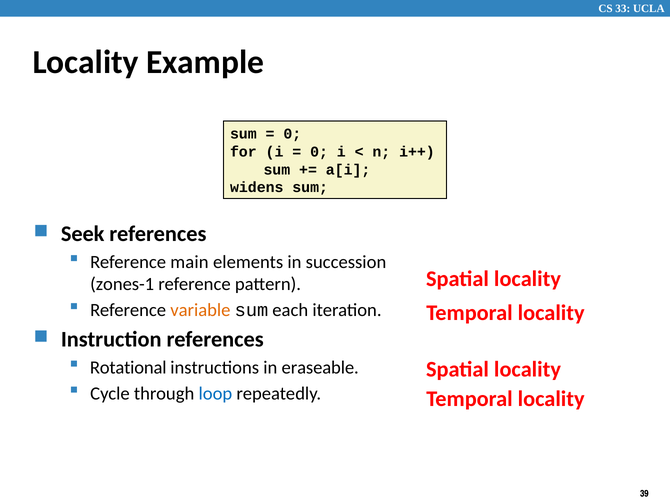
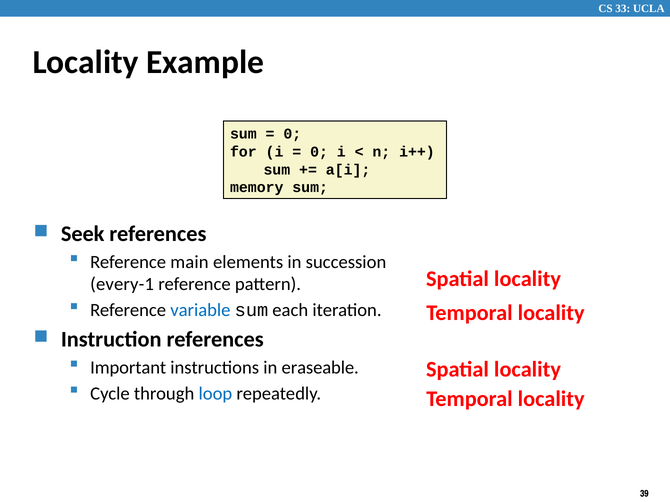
widens: widens -> memory (257, 188)
zones-1: zones-1 -> every-1 (122, 285)
variable colour: orange -> blue (200, 311)
Rotational: Rotational -> Important (128, 368)
